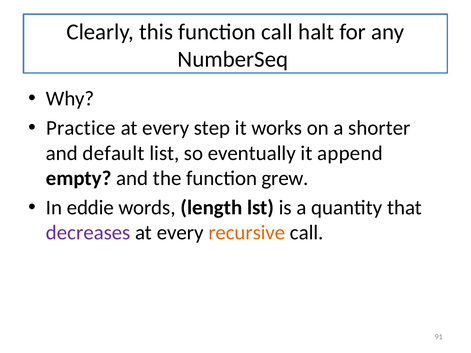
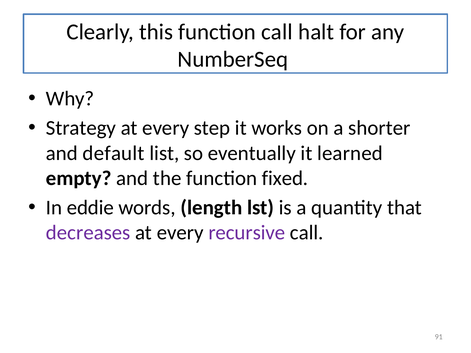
Practice: Practice -> Strategy (81, 128)
append: append -> learned (350, 153)
grew: grew -> fixed (285, 178)
recursive colour: orange -> purple (247, 233)
